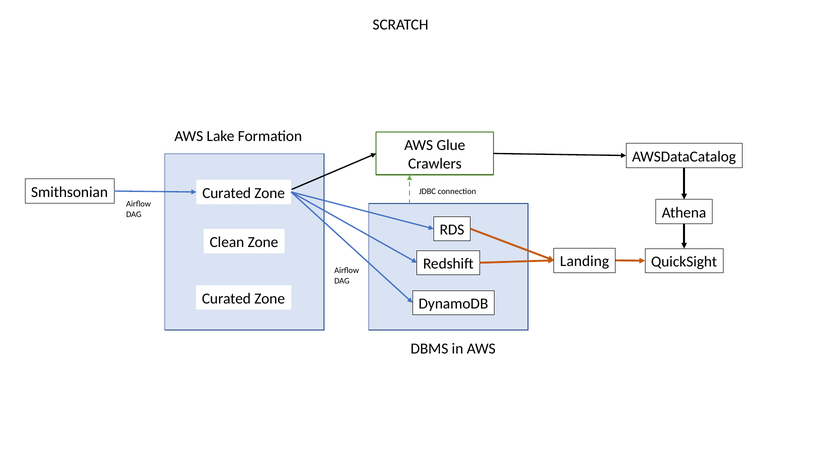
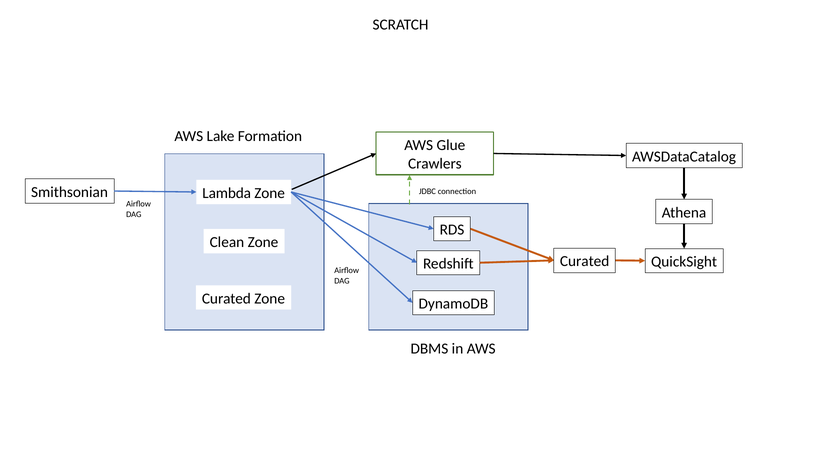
Smithsonian Curated: Curated -> Lambda (227, 193)
Landing: Landing -> Curated (585, 261)
